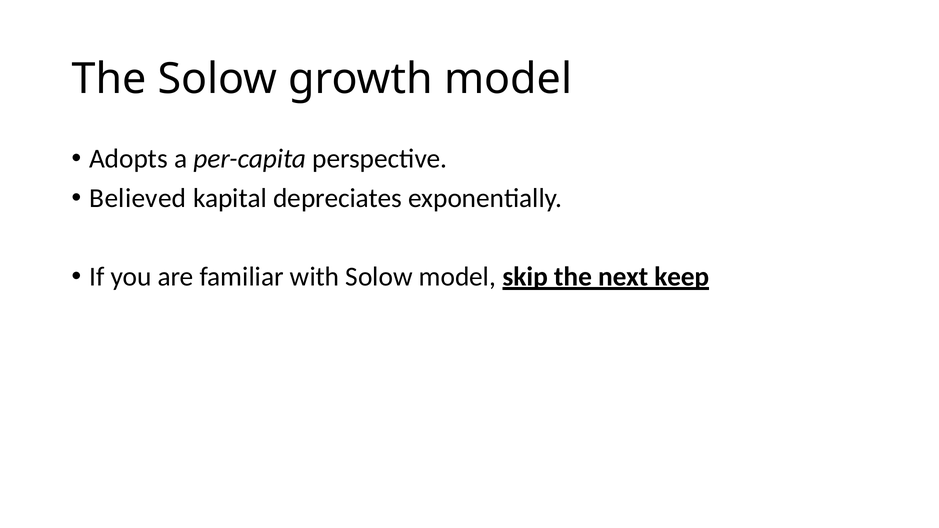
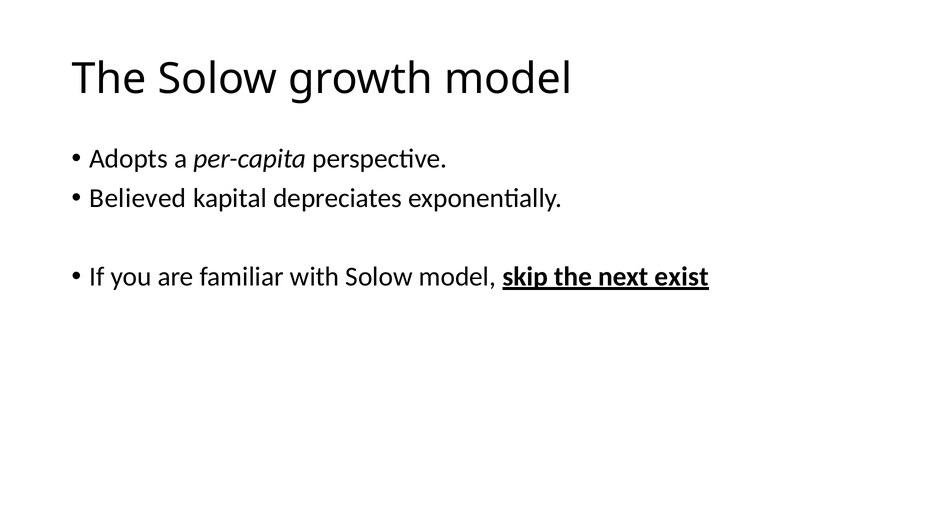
keep: keep -> exist (681, 277)
